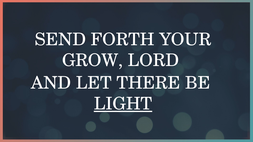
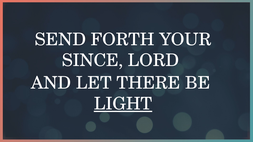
GROW: GROW -> SINCE (93, 61)
